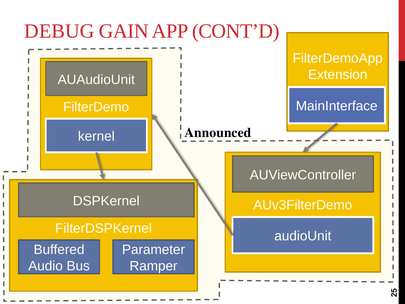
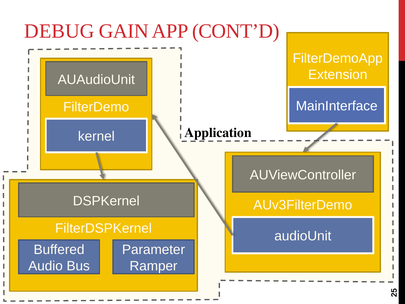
Announced: Announced -> Application (218, 133)
